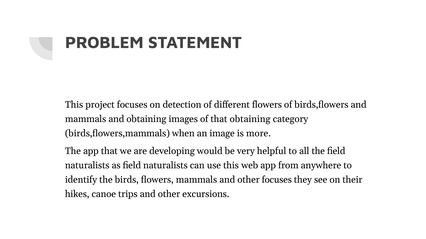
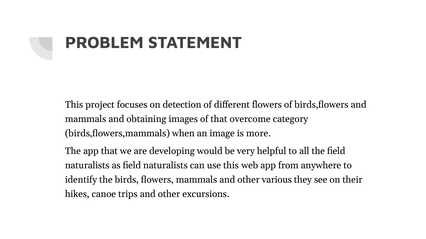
that obtaining: obtaining -> overcome (250, 119)
other focuses: focuses -> various (277, 180)
